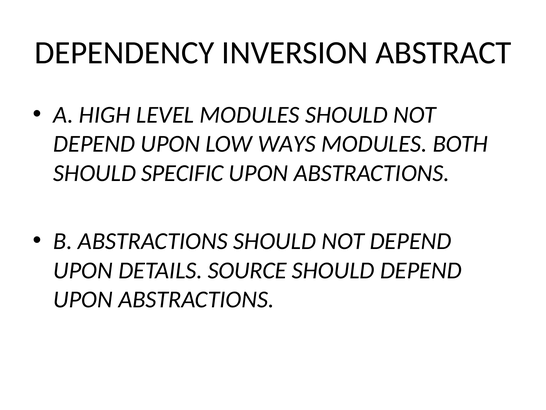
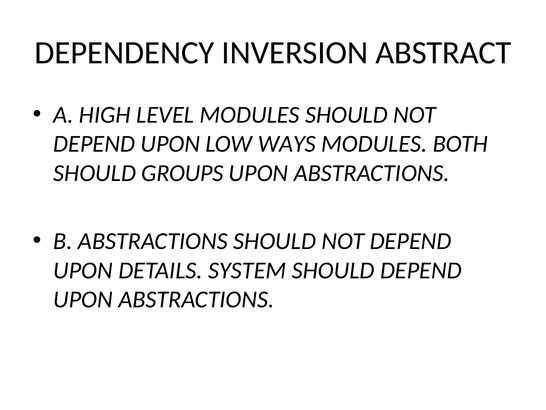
SPECIFIC: SPECIFIC -> GROUPS (182, 173)
SOURCE: SOURCE -> SYSTEM (247, 270)
